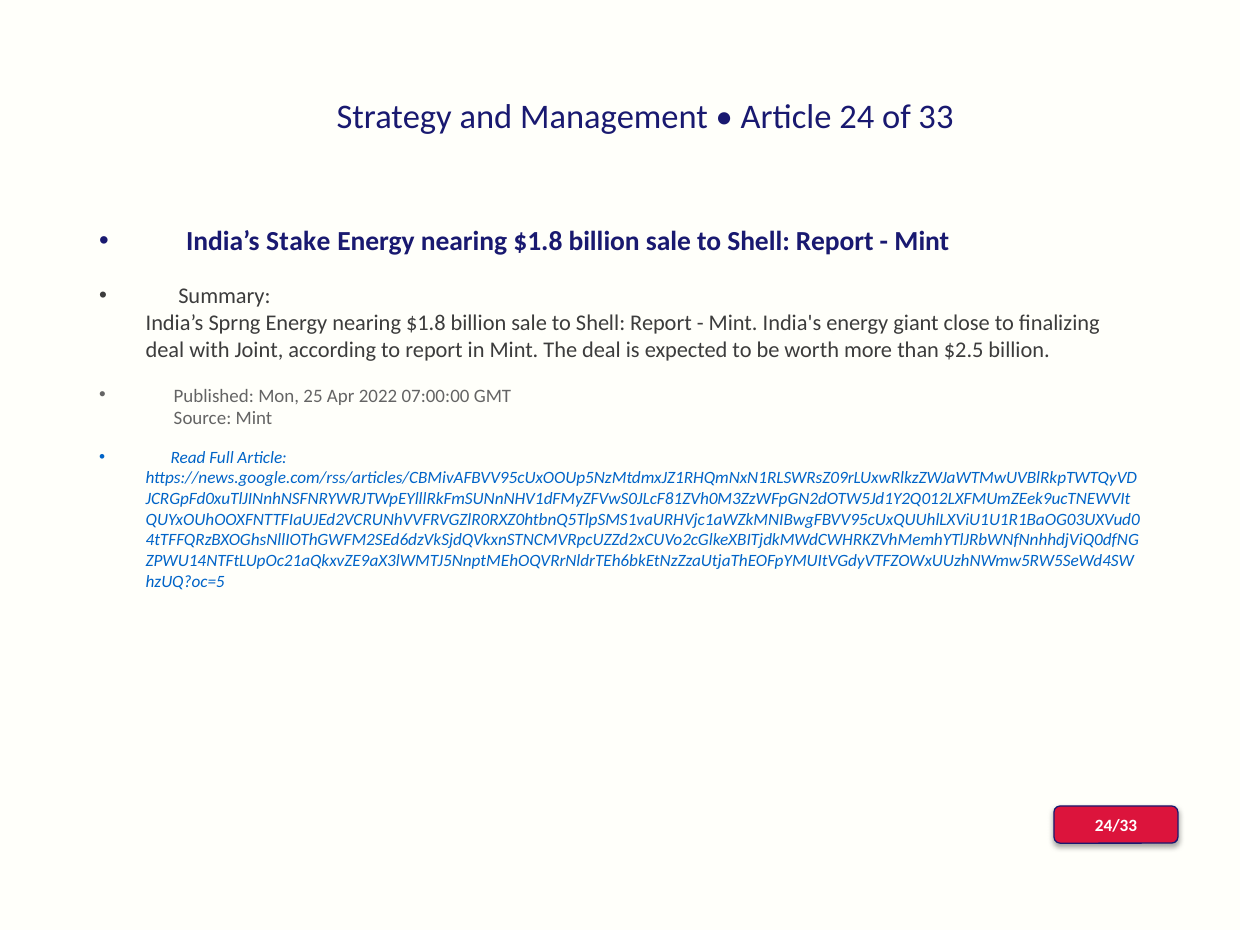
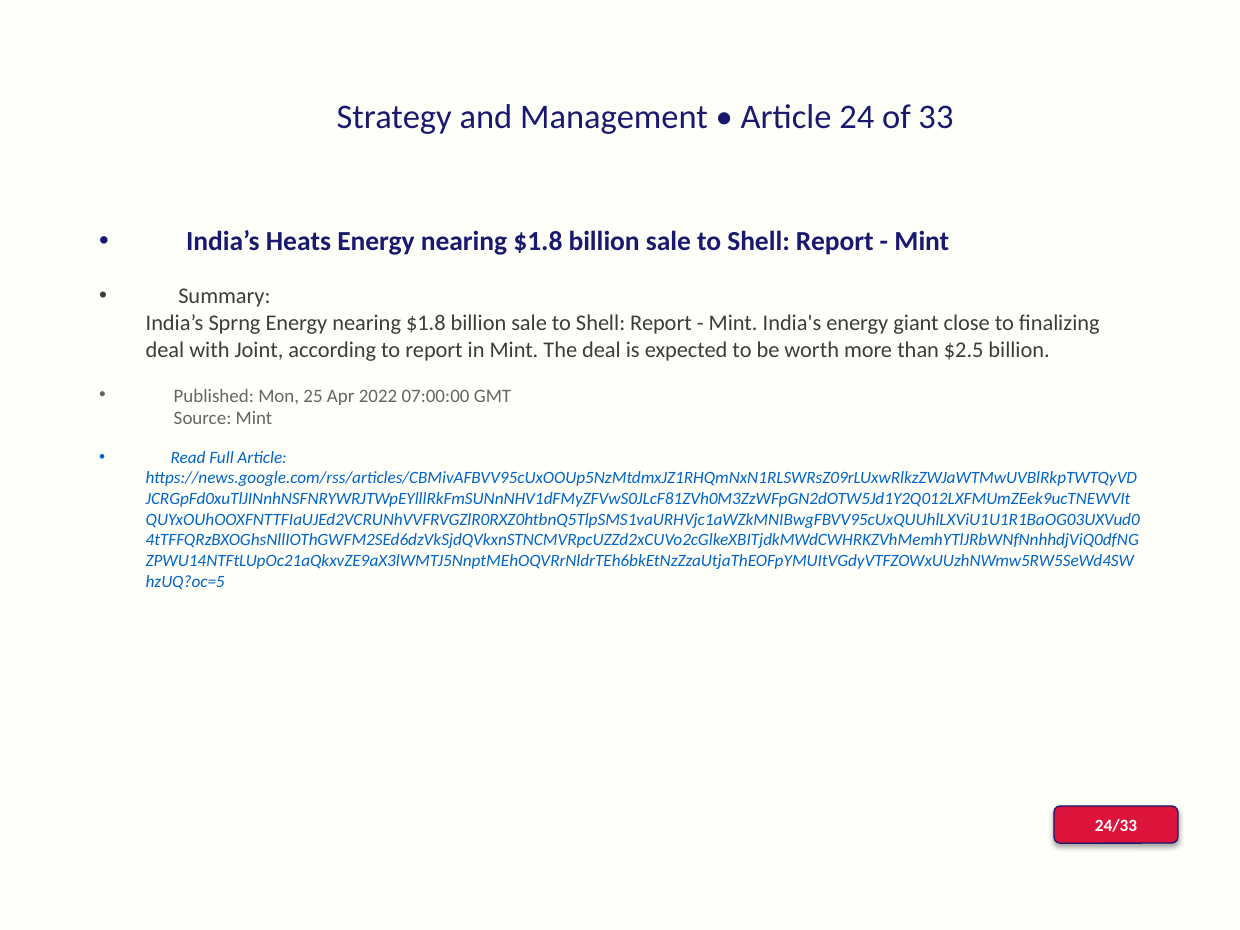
Stake: Stake -> Heats (298, 242)
